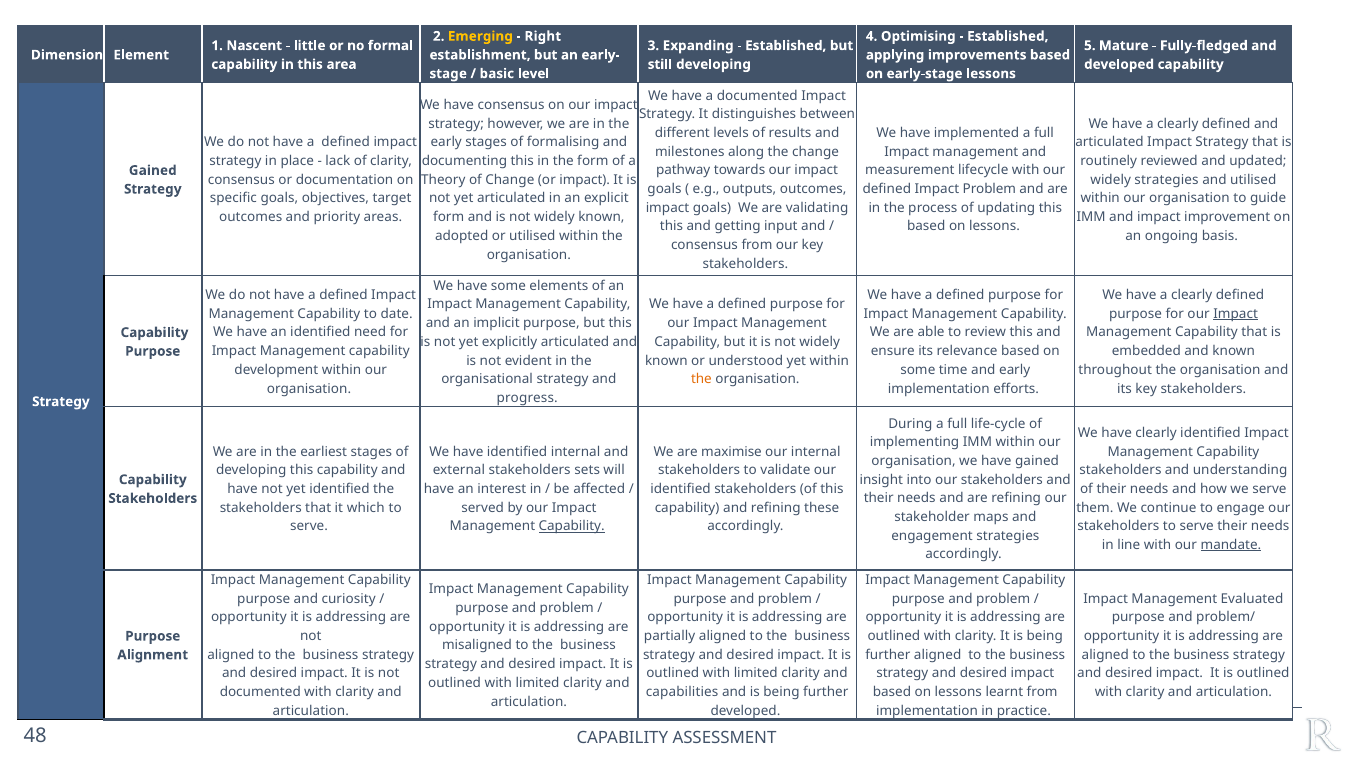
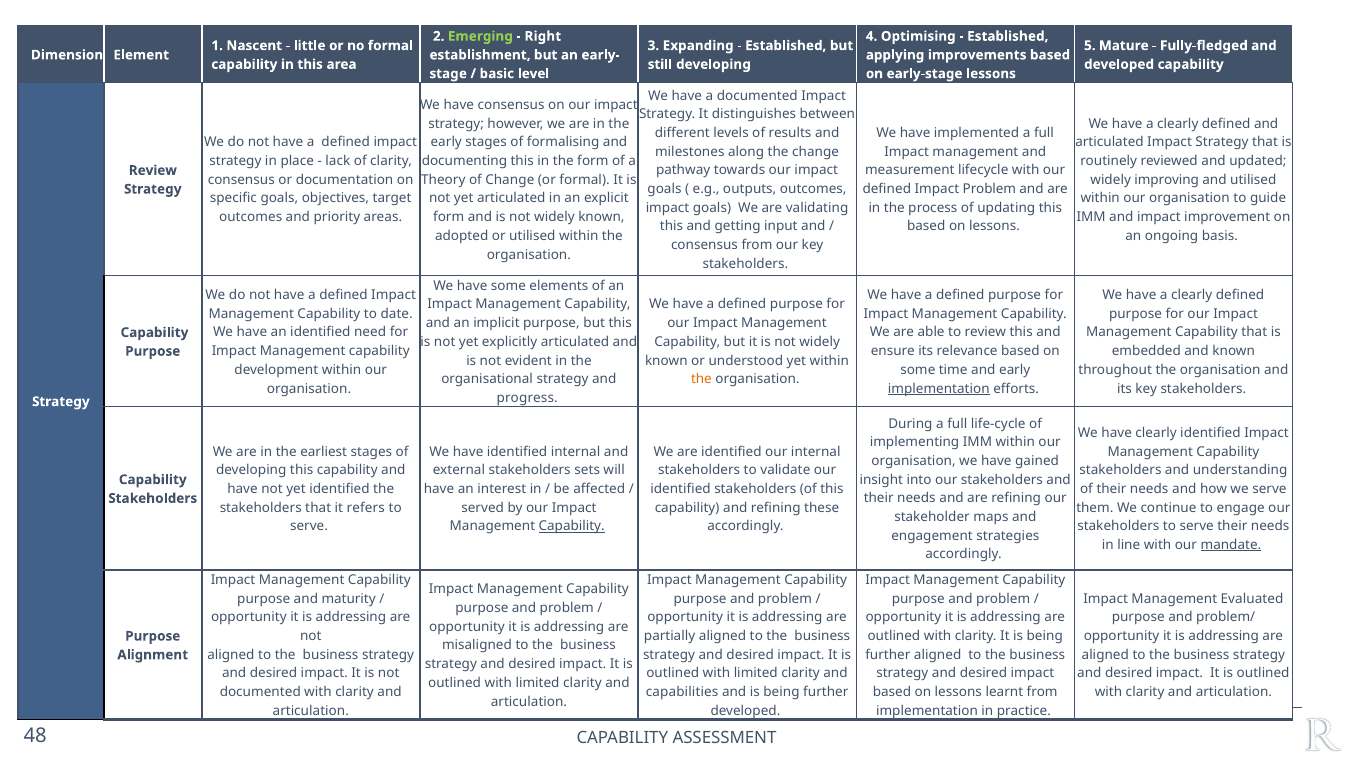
Emerging colour: yellow -> light green (480, 36)
Gained: Gained -> Review (153, 170)
or impact: impact -> formal (585, 180)
widely strategies: strategies -> improving (1167, 180)
Impact underline: present -> none (1236, 314)
implementation underline: none -> present (939, 389)
are maximise: maximise -> identified (731, 452)
which: which -> refers (366, 508)
curiosity: curiosity -> maturity (349, 599)
